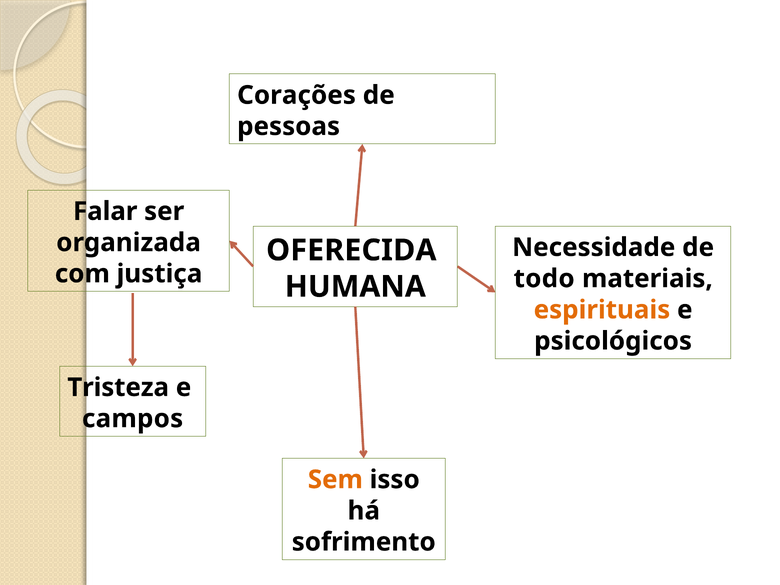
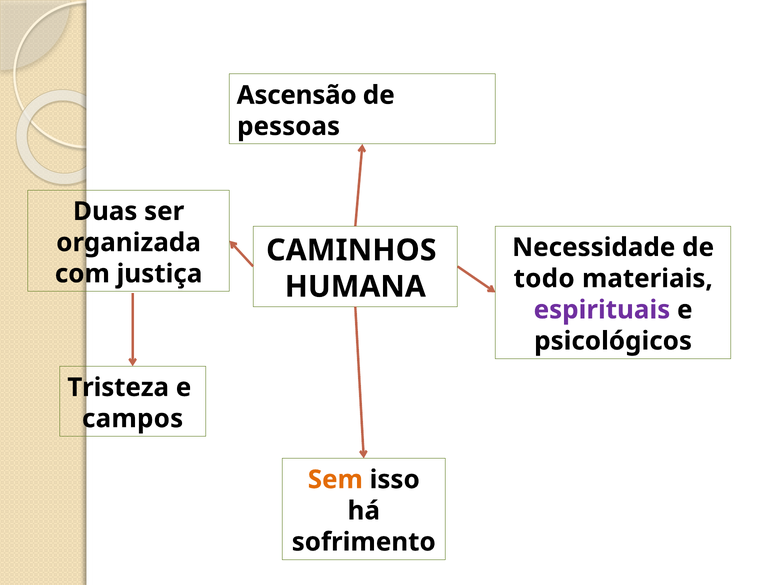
Corações: Corações -> Ascensão (297, 95)
Falar: Falar -> Duas (105, 211)
OFERECIDA: OFERECIDA -> CAMINHOS (351, 250)
espirituais colour: orange -> purple (602, 310)
